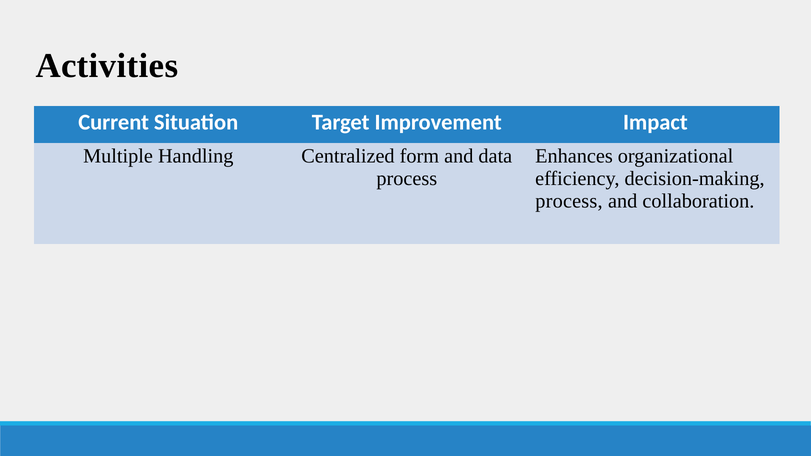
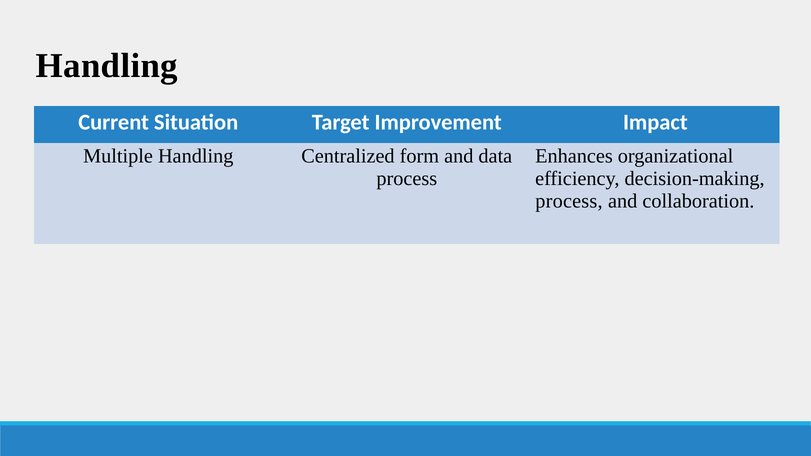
Activities: Activities -> Handling (107, 66)
